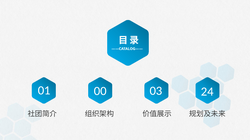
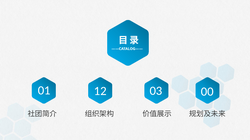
00: 00 -> 12 (100, 91)
24: 24 -> 00 (207, 92)
